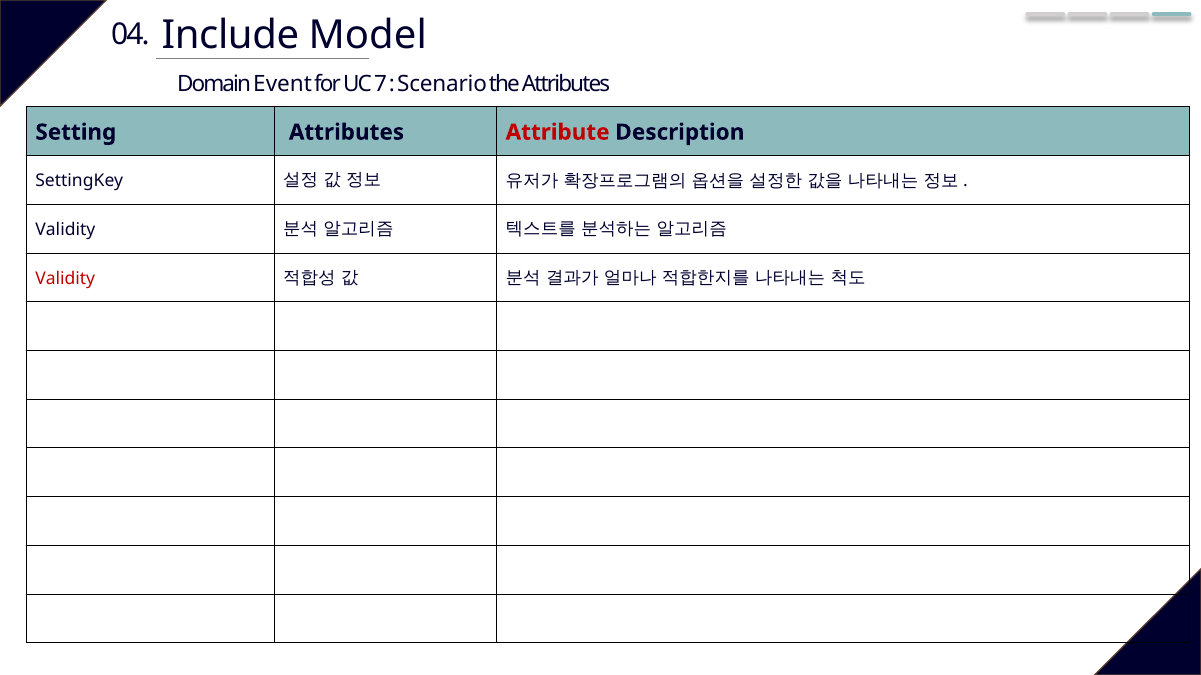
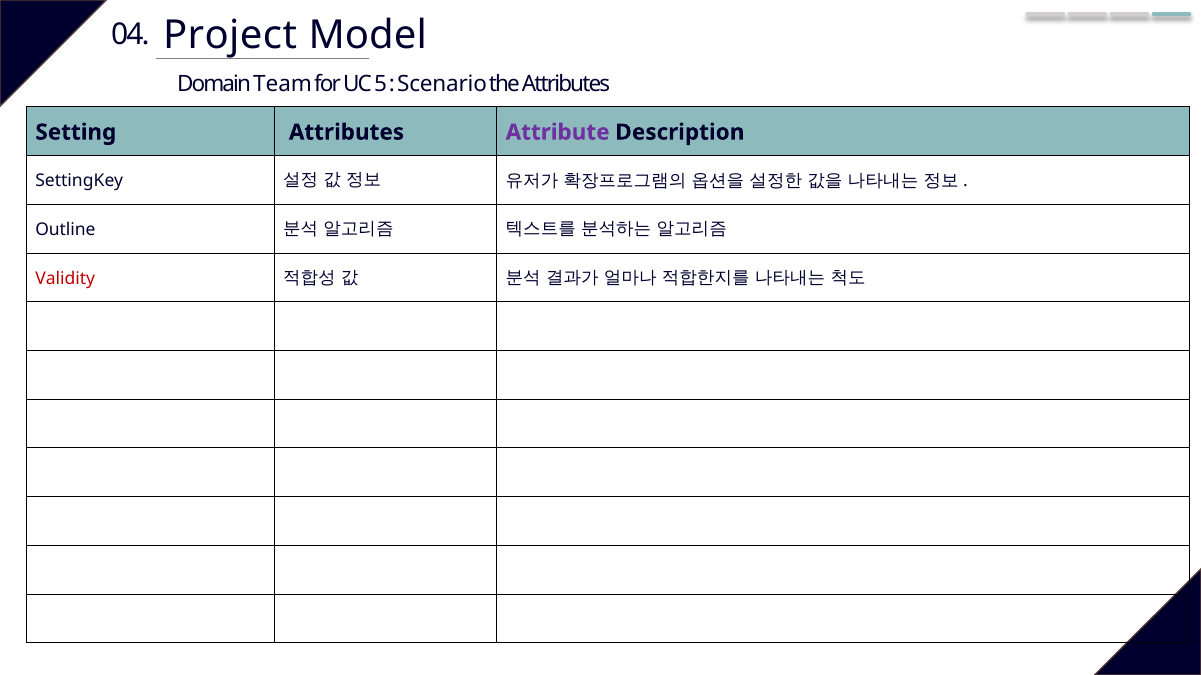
Include: Include -> Project (230, 36)
Event: Event -> Team (283, 84)
7: 7 -> 5 (381, 84)
Attribute colour: red -> purple (558, 132)
Validity: Validity -> Outline (65, 230)
